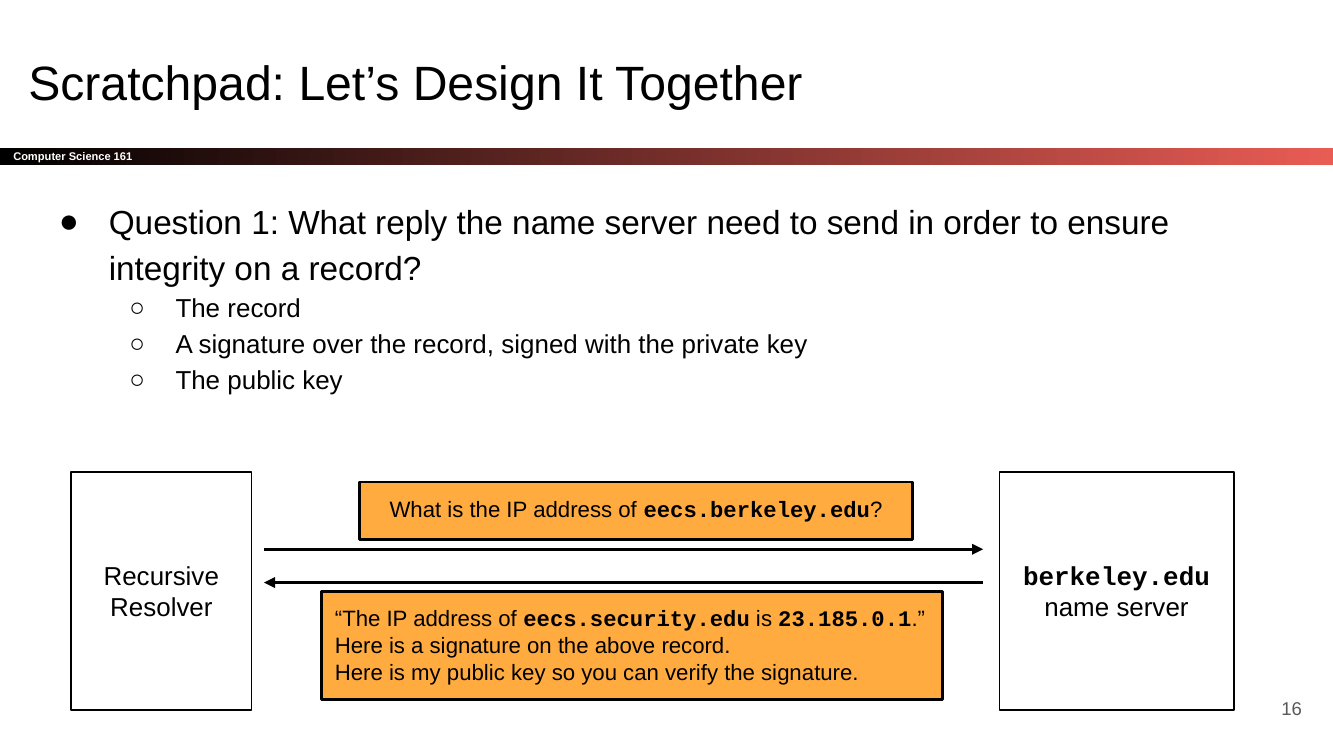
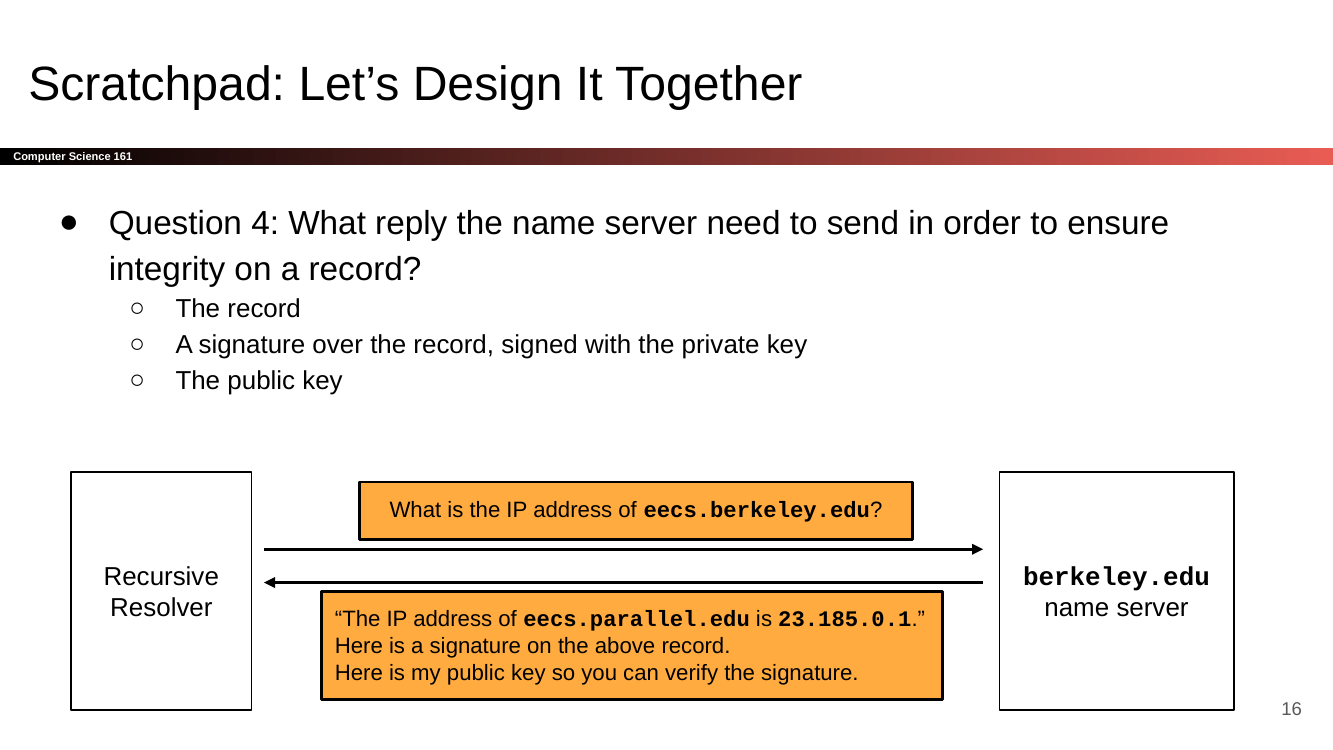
1: 1 -> 4 (265, 223)
eecs.security.edu: eecs.security.edu -> eecs.parallel.edu (637, 619)
